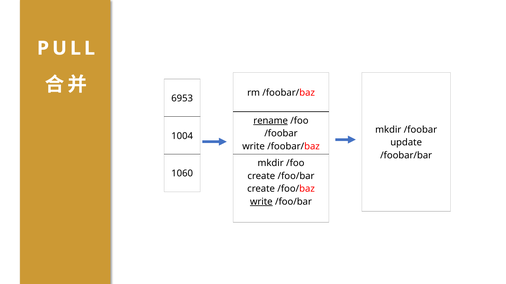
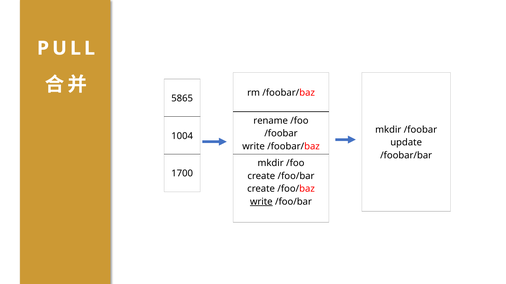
6953: 6953 -> 5865 (182, 98)
rename underline: present -> none (271, 121)
1060: 1060 -> 1700 (182, 174)
